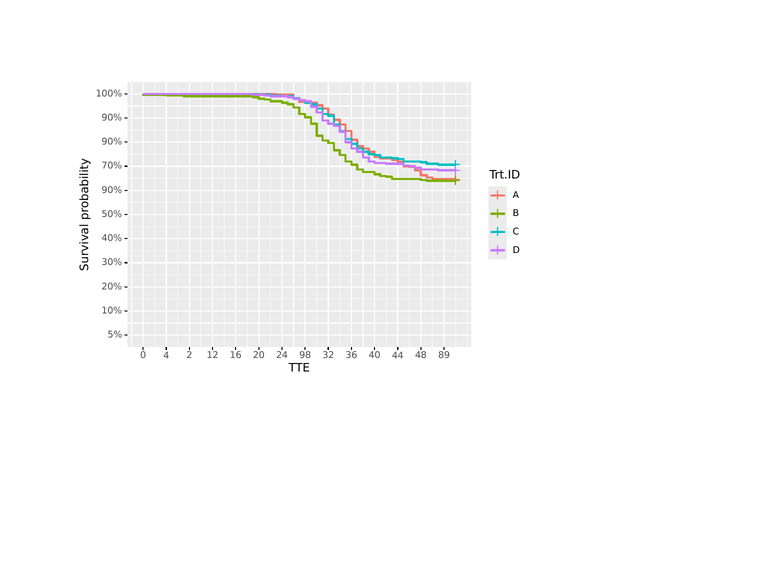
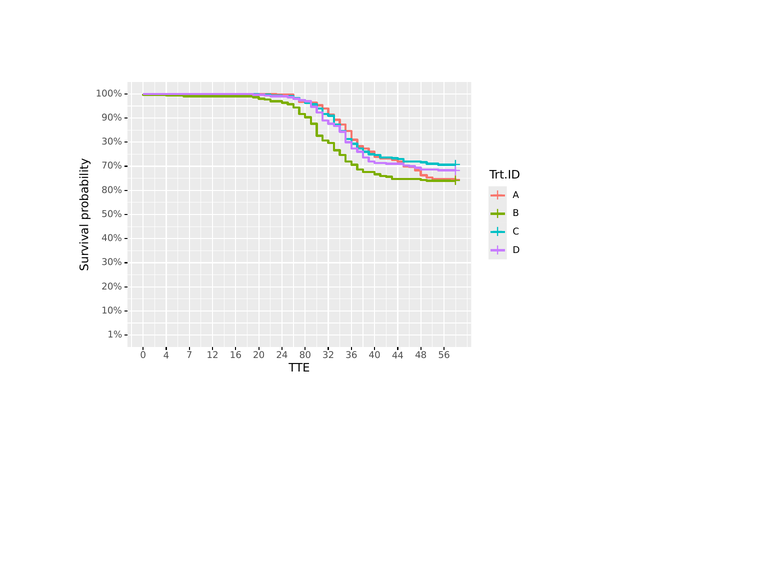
90%: 90% -> 30% (112, 142)
90%: 90% -> 80% (112, 190)
5%: 5% -> 1% (115, 335)
2: 2 -> 7 (189, 355)
98: 98 -> 80 (305, 355)
89: 89 -> 56 (444, 355)
